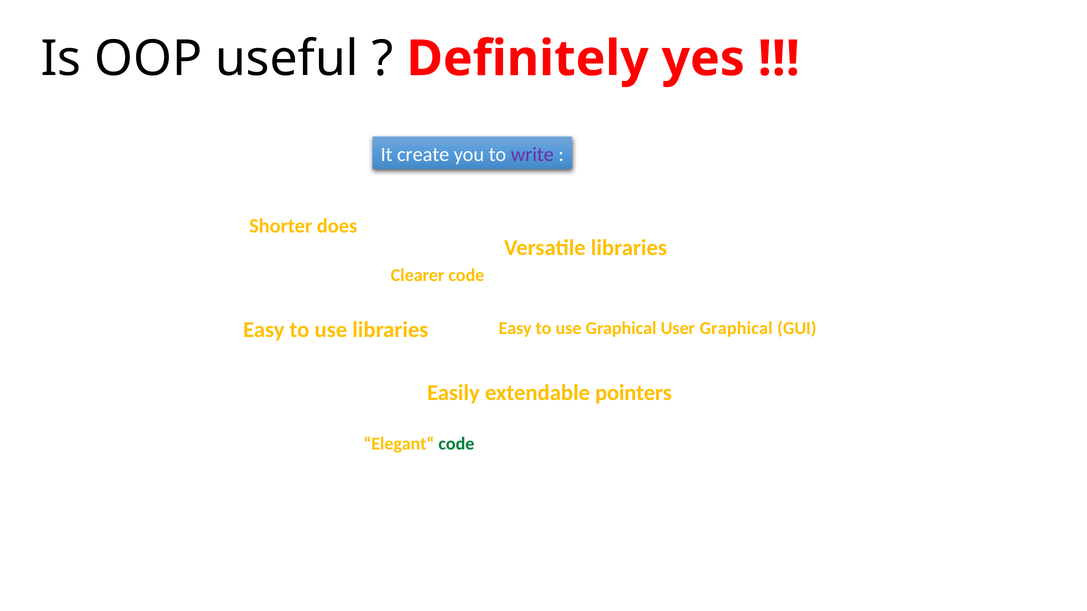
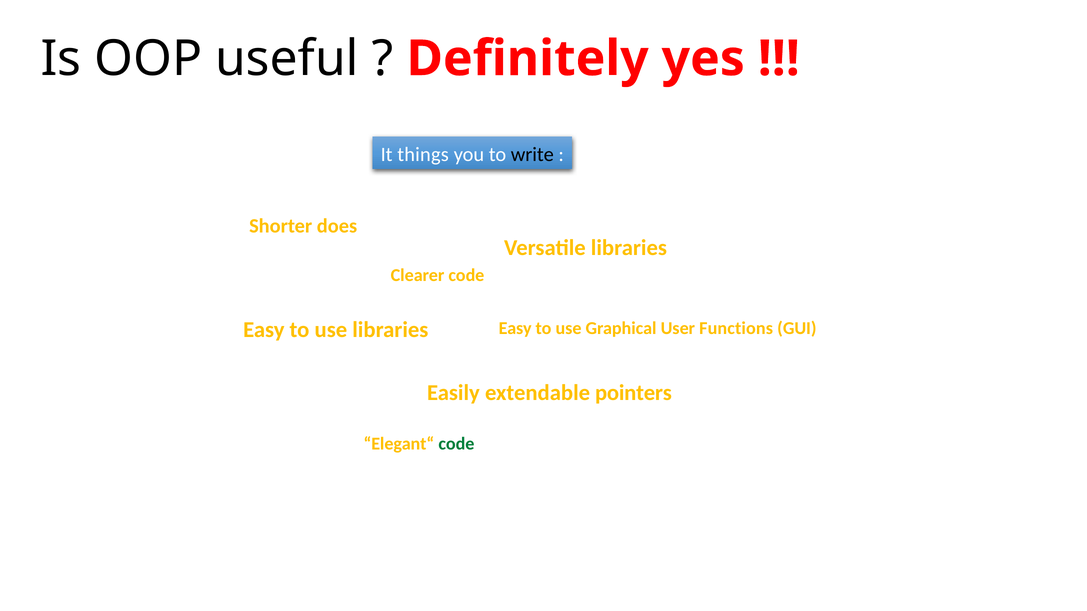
create: create -> things (423, 154)
write colour: purple -> black (532, 154)
User Graphical: Graphical -> Functions (736, 328)
